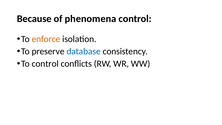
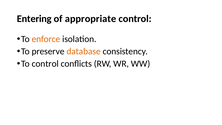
Because: Because -> Entering (34, 19)
phenomena: phenomena -> appropriate (91, 19)
database colour: blue -> orange (84, 51)
